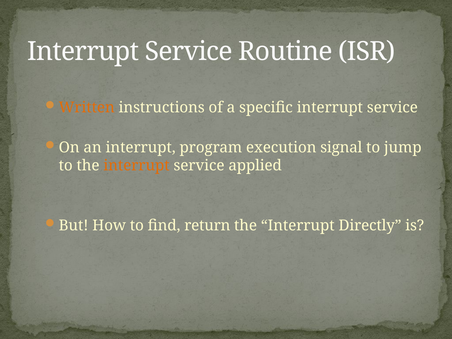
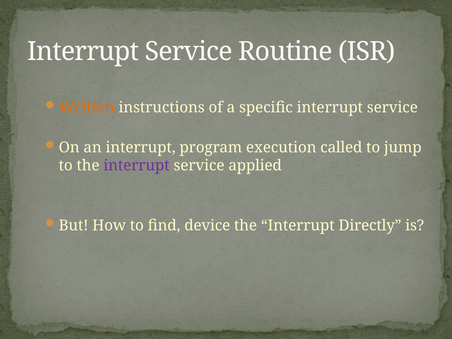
signal: signal -> called (341, 148)
interrupt colour: orange -> purple (137, 166)
return: return -> device (207, 226)
